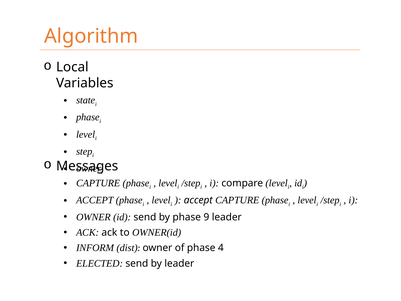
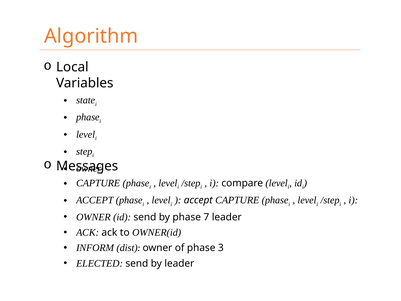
9: 9 -> 7 (206, 217)
4: 4 -> 3 (221, 248)
